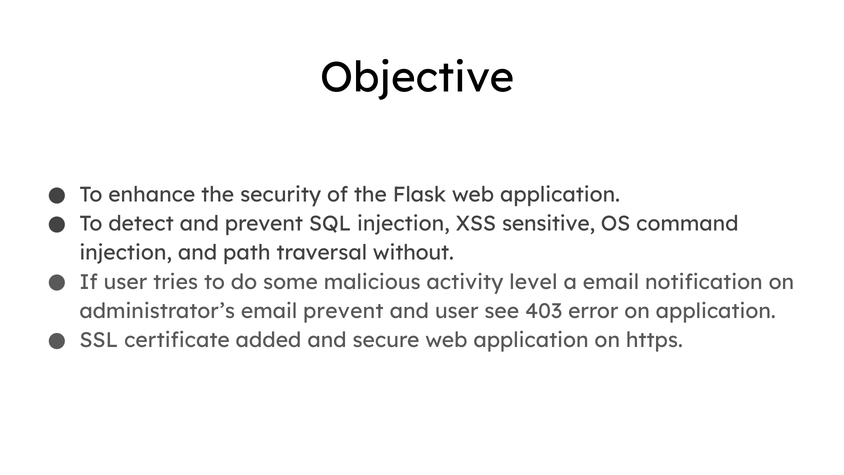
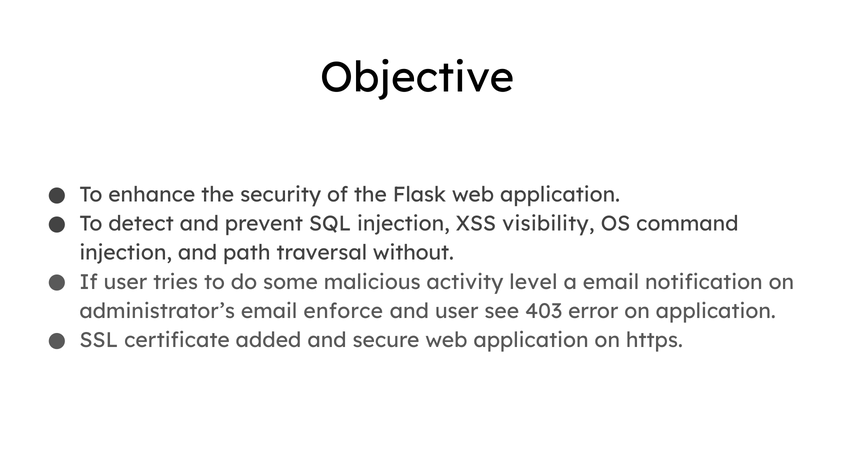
sensitive: sensitive -> visibility (548, 224)
email prevent: prevent -> enforce (343, 311)
